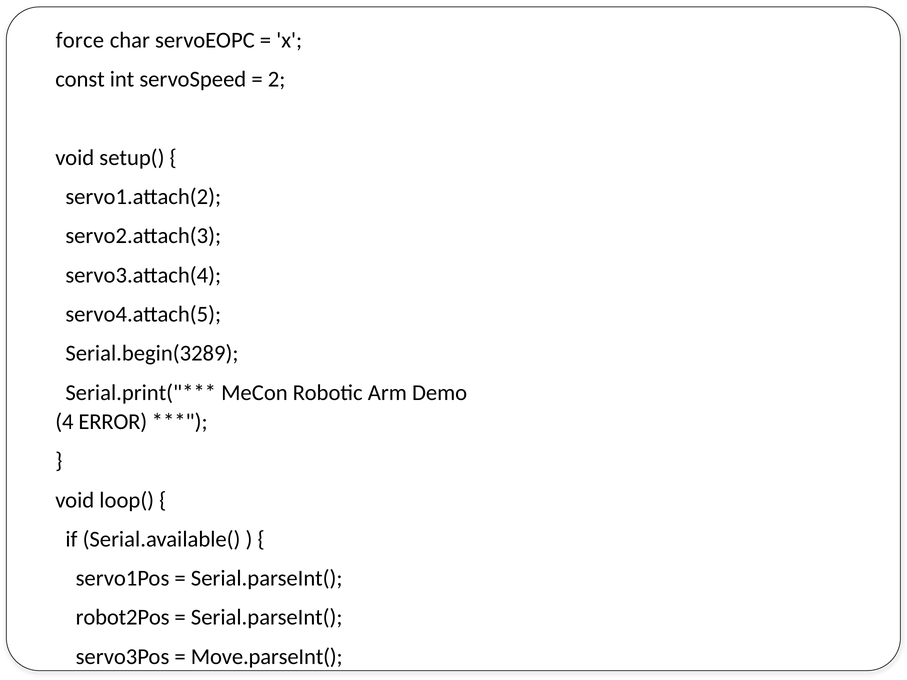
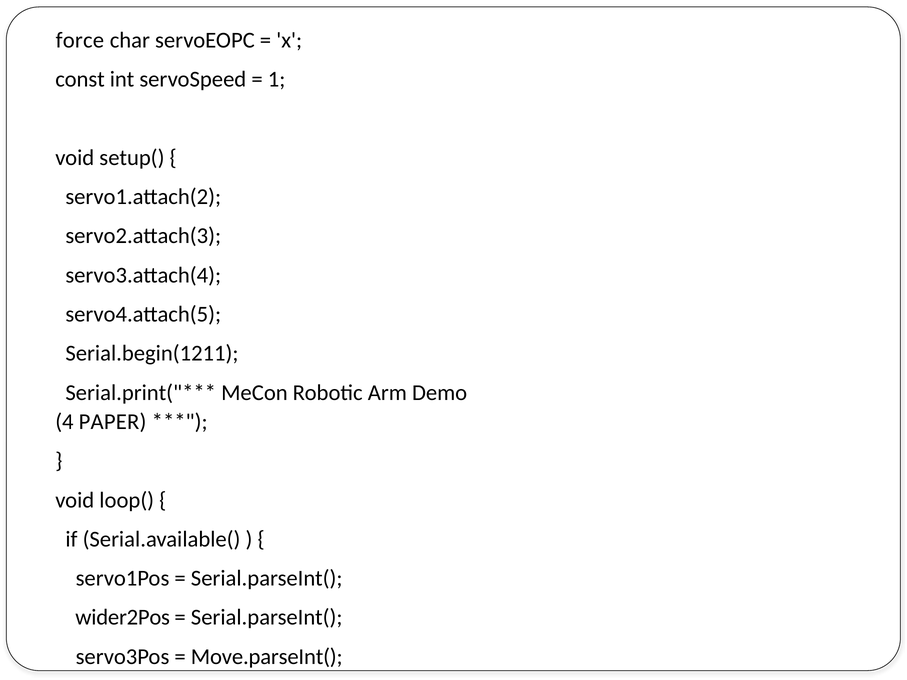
2: 2 -> 1 (277, 79)
Serial.begin(3289: Serial.begin(3289 -> Serial.begin(1211 (152, 354)
ERROR: ERROR -> PAPER (113, 422)
robot2Pos: robot2Pos -> wider2Pos (123, 618)
